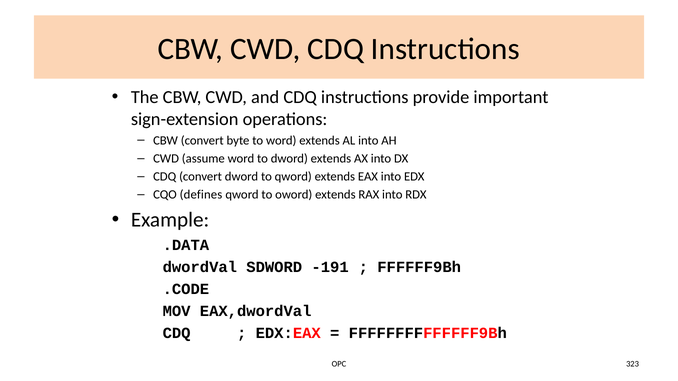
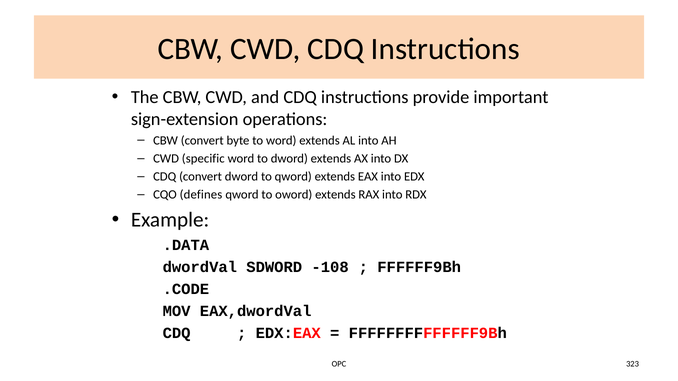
assume: assume -> specific (203, 159)
-191: -191 -> -108 (330, 267)
